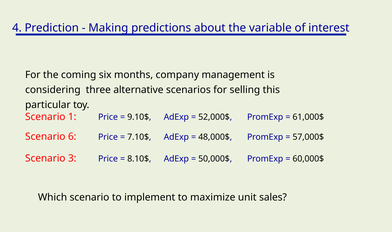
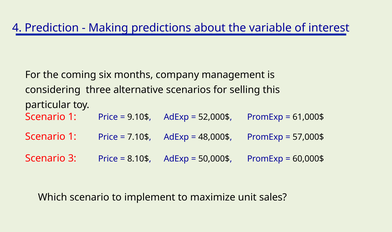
6: 6 -> 1 (72, 137)
